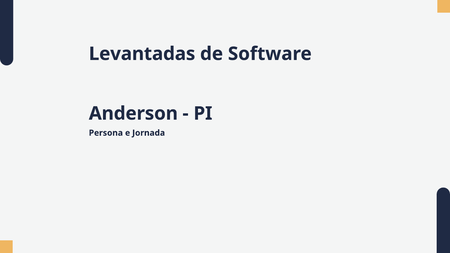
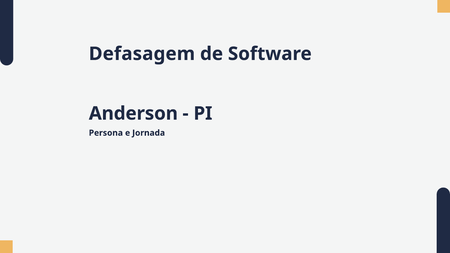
Levantadas: Levantadas -> Defasagem (142, 54)
